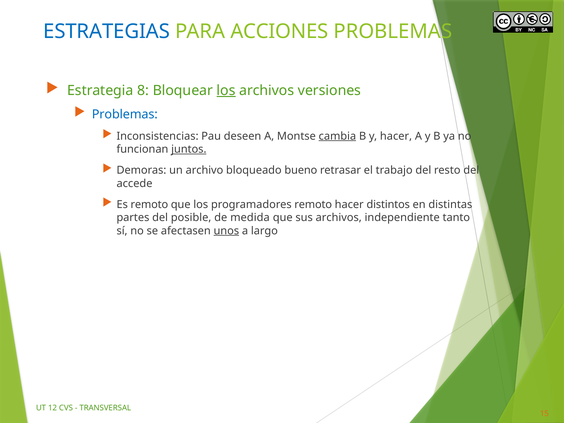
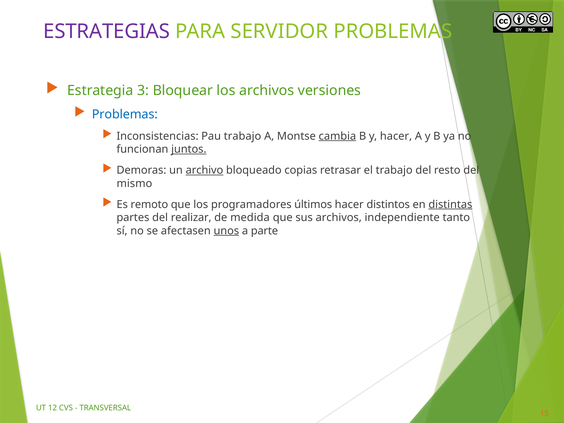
ESTRATEGIAS colour: blue -> purple (107, 31)
ACCIONES: ACCIONES -> SERVIDOR (279, 31)
8: 8 -> 3 (143, 91)
los underline: present -> none (226, 91)
Pau deseen: deseen -> trabajo (242, 136)
archivo underline: none -> present (204, 170)
bueno: bueno -> copias (301, 170)
accede: accede -> mismo (134, 183)
programadores remoto: remoto -> últimos (313, 204)
distintas underline: none -> present (450, 204)
posible: posible -> realizar (191, 218)
largo: largo -> parte (264, 231)
